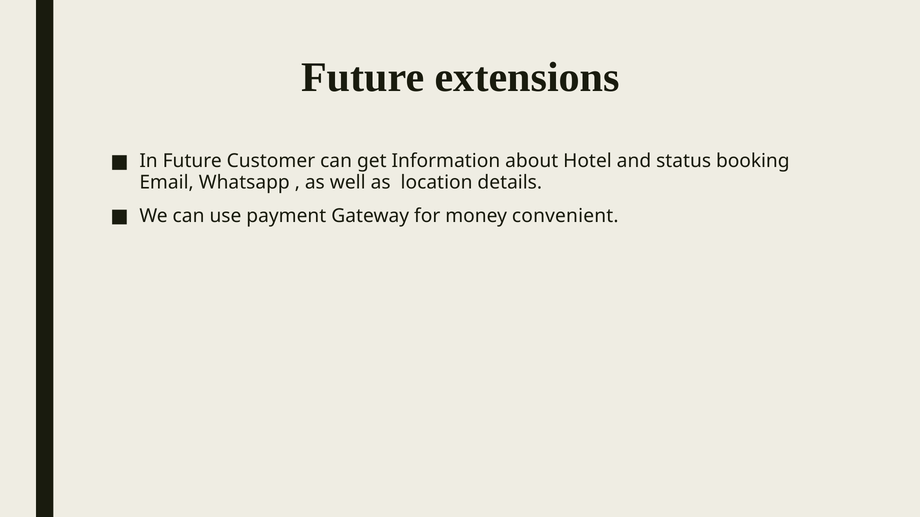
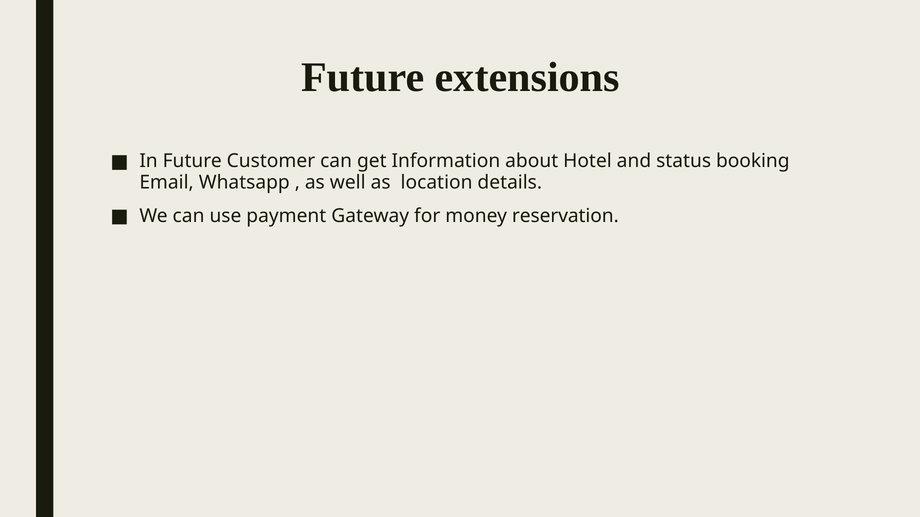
convenient: convenient -> reservation (565, 216)
